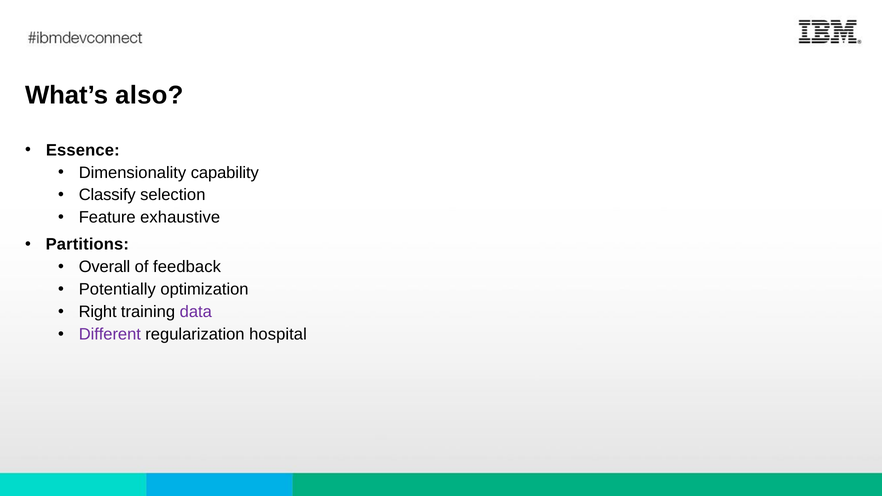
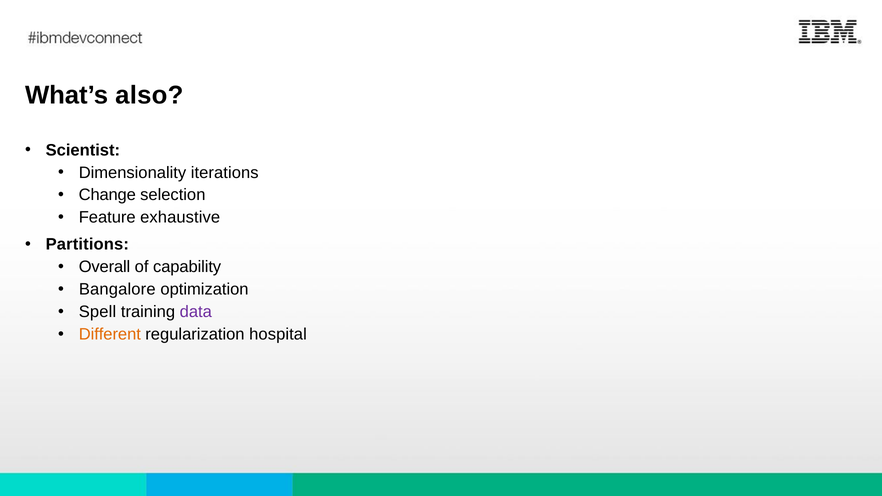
Essence: Essence -> Scientist (83, 150)
capability: capability -> iterations (225, 173)
Classify: Classify -> Change (107, 195)
feedback: feedback -> capability (187, 267)
Potentially: Potentially -> Bangalore (117, 289)
Right: Right -> Spell (97, 312)
Different colour: purple -> orange (110, 334)
